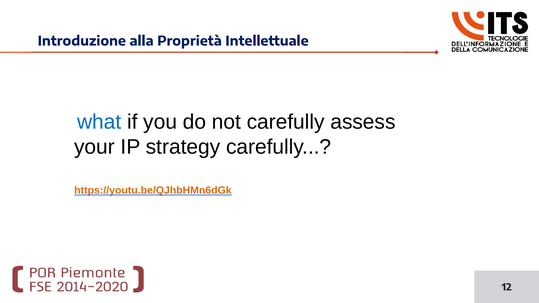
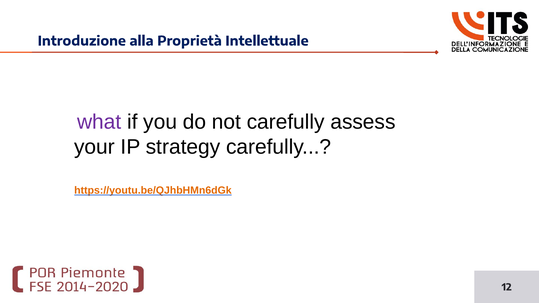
what colour: blue -> purple (99, 122)
